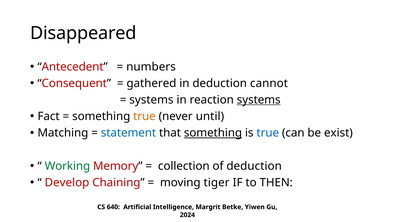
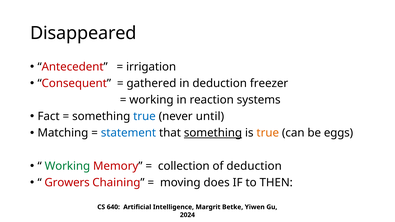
numbers: numbers -> irrigation (151, 67)
cannot: cannot -> freezer (269, 83)
systems: systems -> working (151, 100)
systems underline: present -> none (259, 100)
true colour: orange -> blue (144, 116)
true colour: blue -> orange (268, 133)
exist: exist -> eggs (338, 133)
Develop: Develop -> Growers (67, 183)
tiger: tiger -> does (217, 183)
